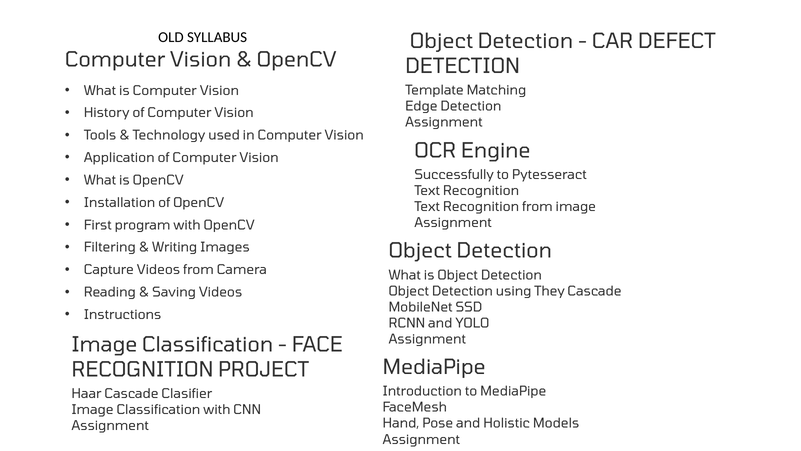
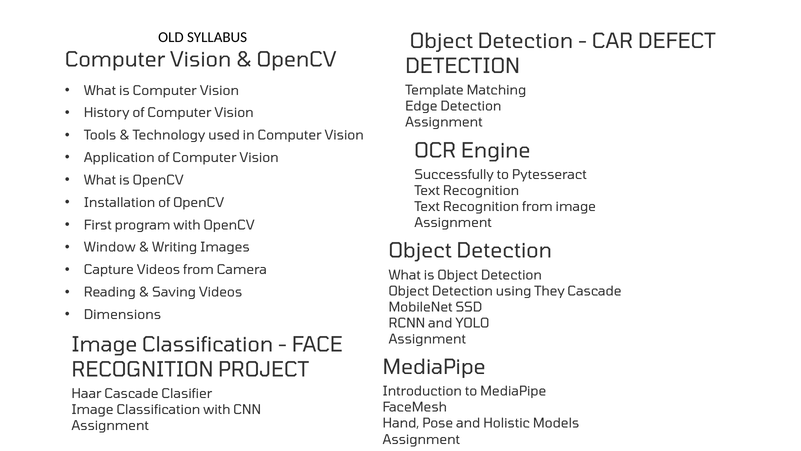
Filtering: Filtering -> Window (110, 247)
Instructions: Instructions -> Dimensions (122, 314)
